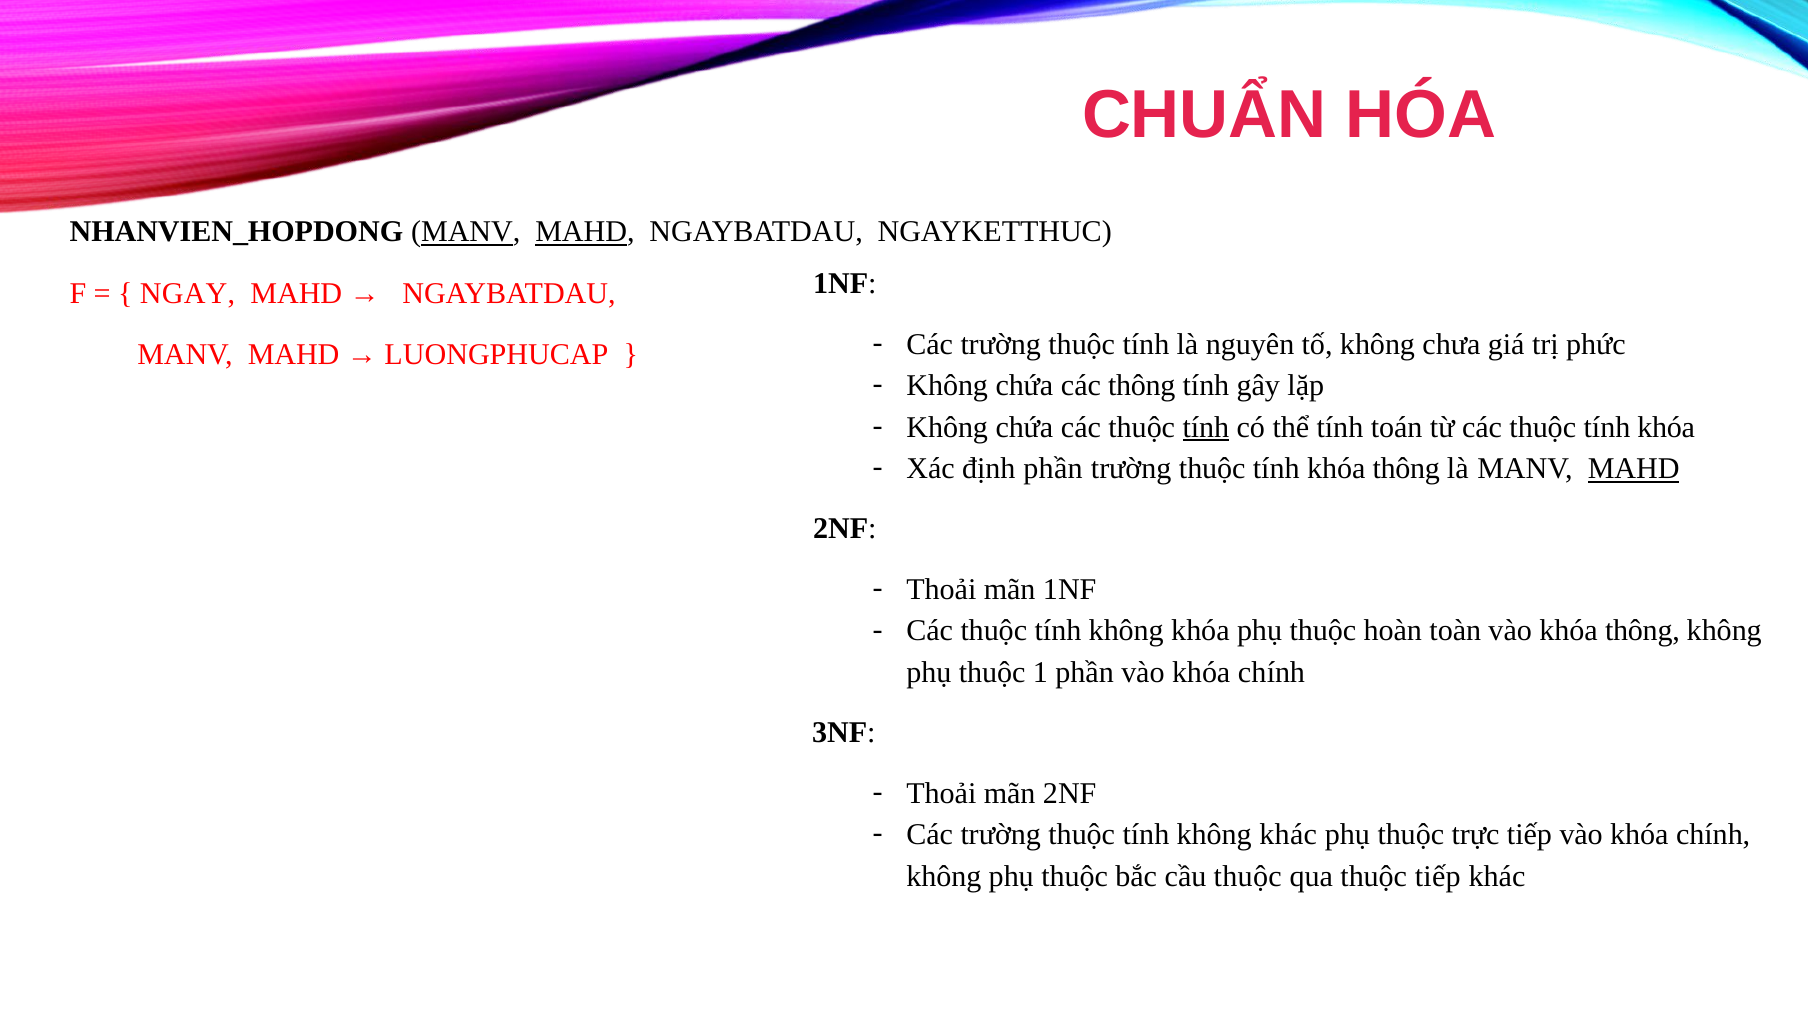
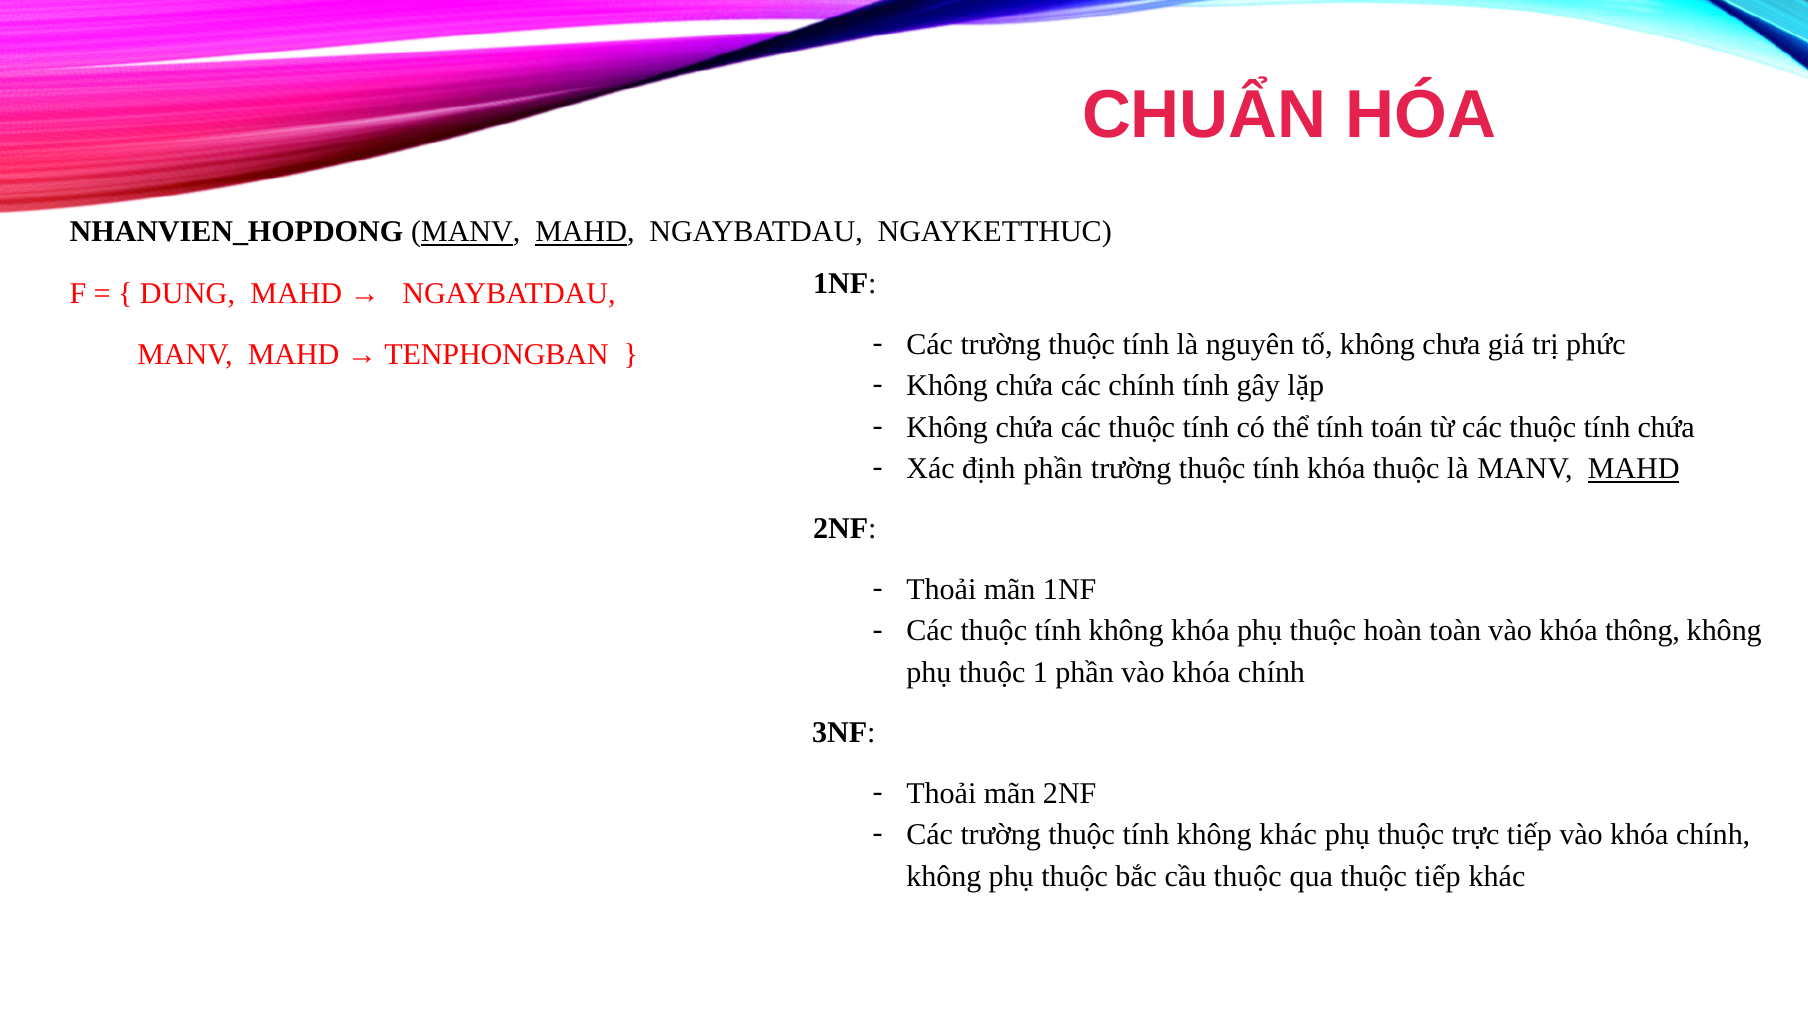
NGAY: NGAY -> DUNG (188, 294)
LUONGPHUCAP: LUONGPHUCAP -> TENPHONGBAN (497, 354)
các thông: thông -> chính (1142, 386)
tính underline: present -> none (1206, 427)
các thuộc tính khóa: khóa -> chứa (1666, 427)
tính khóa thông: thông -> thuộc (1406, 469)
